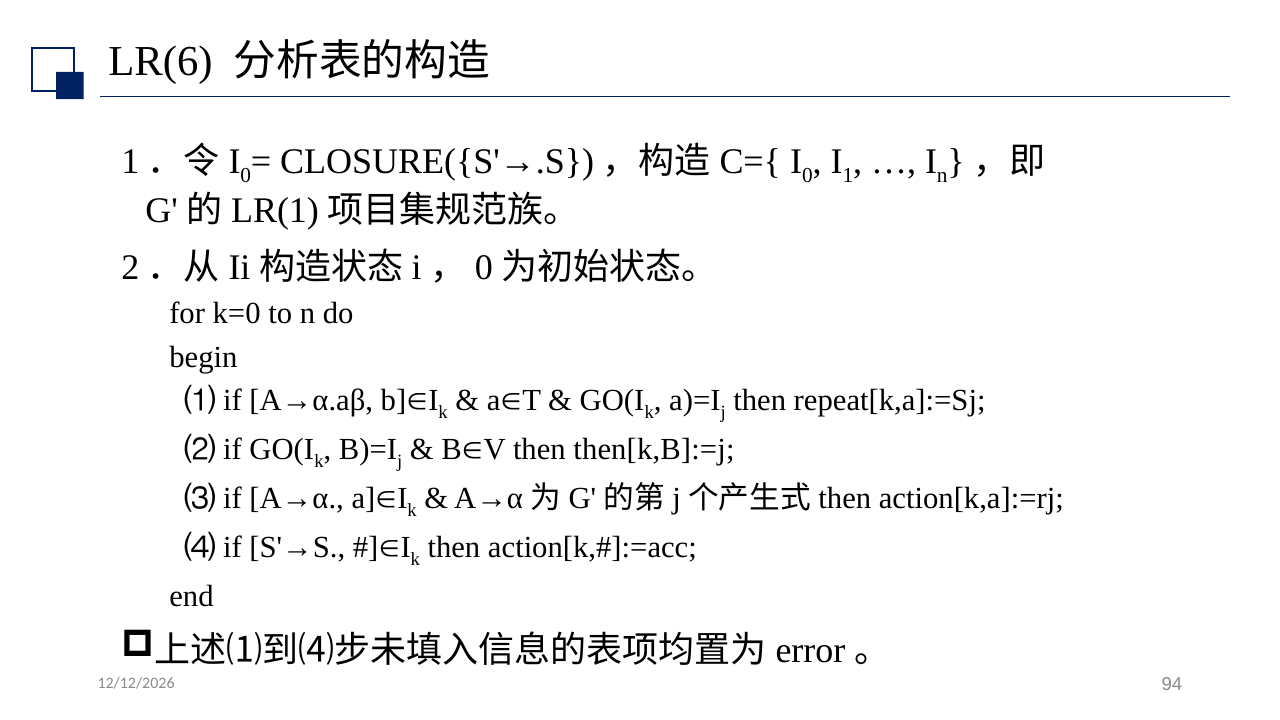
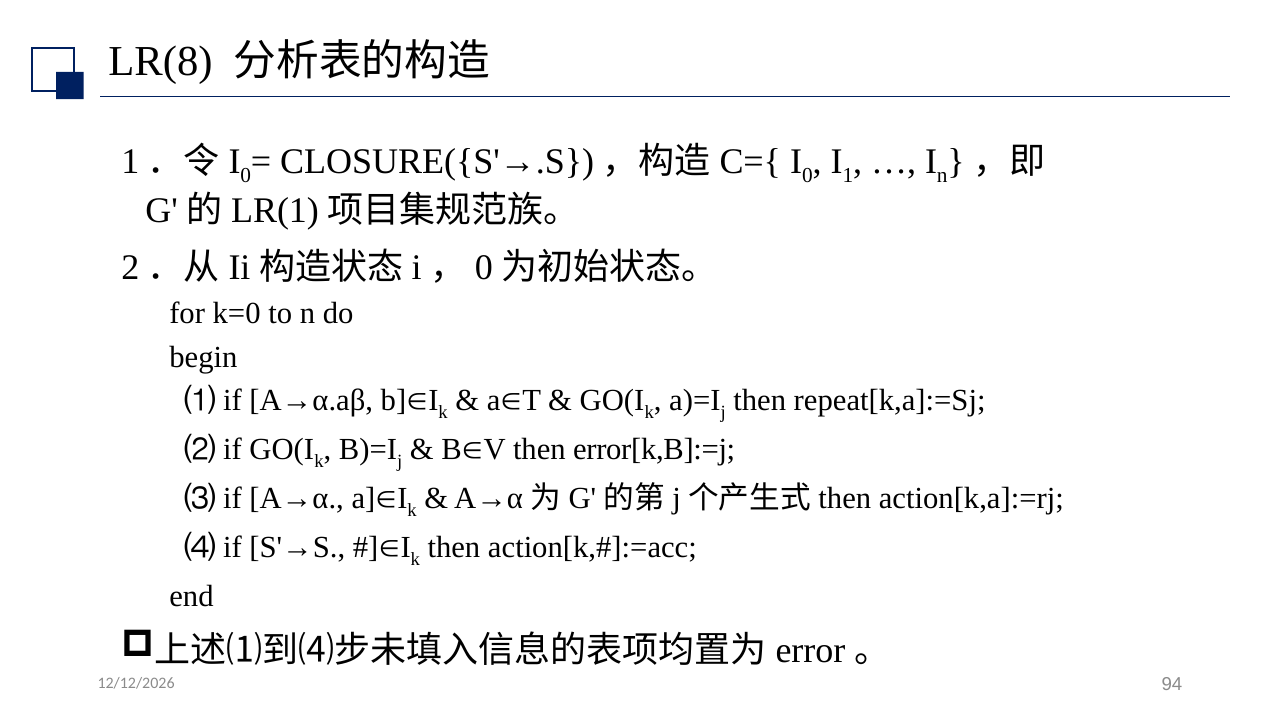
LR(6: LR(6 -> LR(8 (161, 61)
then[k,B]:=j: then[k,B]:=j -> error[k,B]:=j (654, 450)
